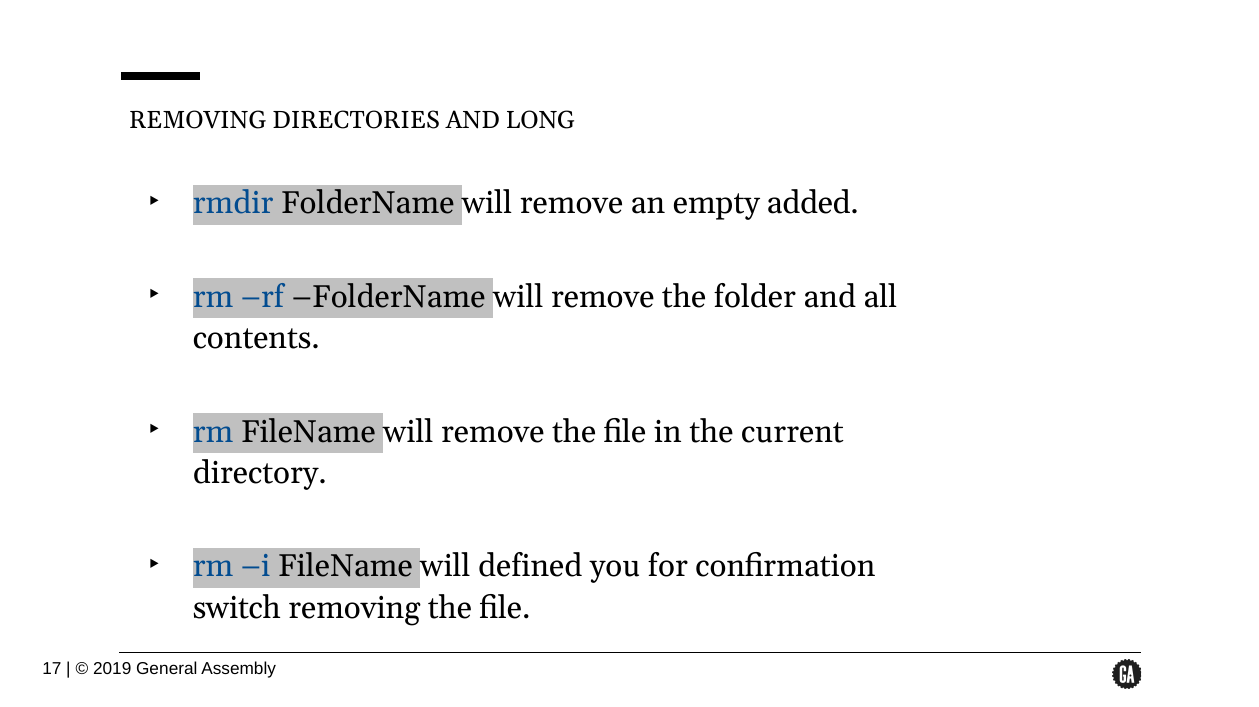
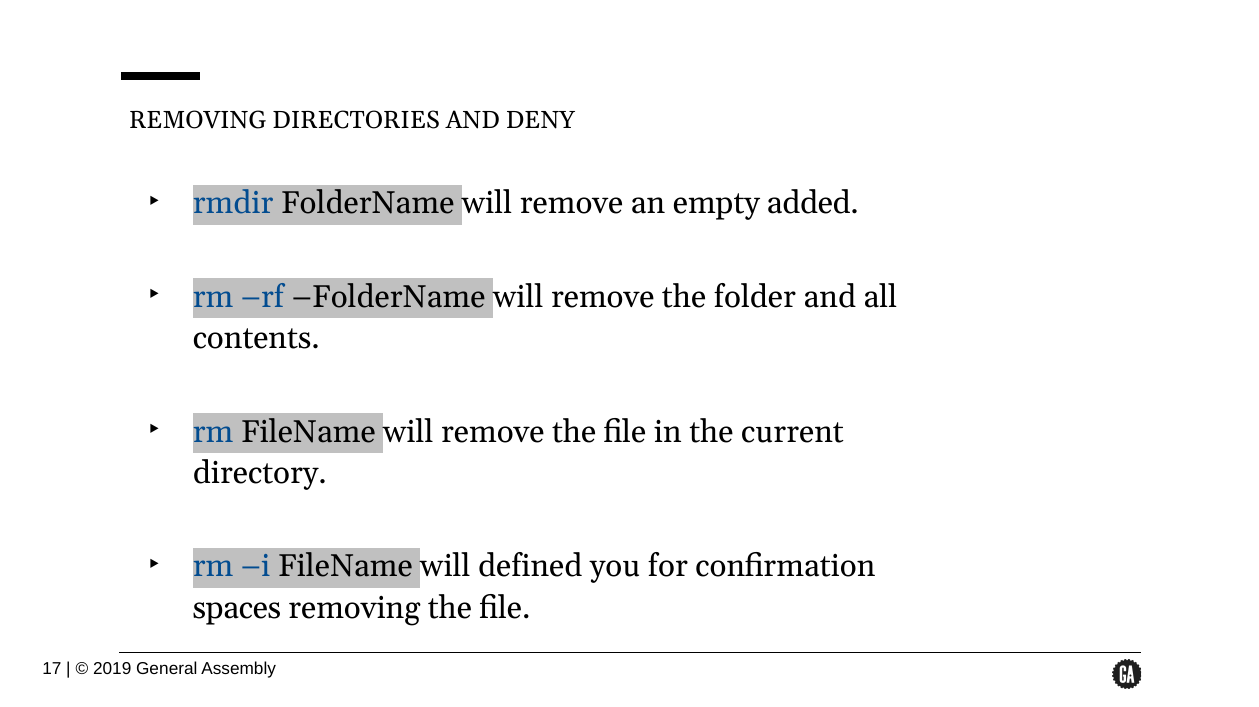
LONG: LONG -> DENY (540, 120)
switch: switch -> spaces (237, 608)
